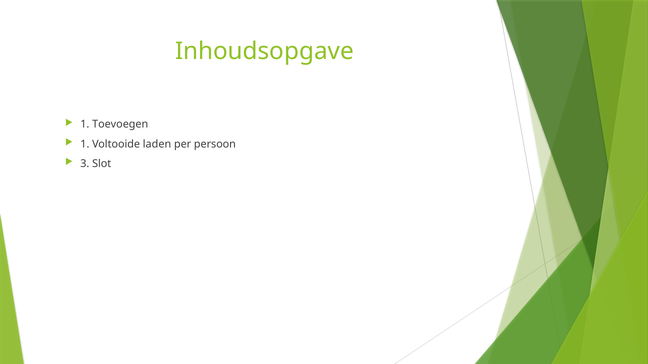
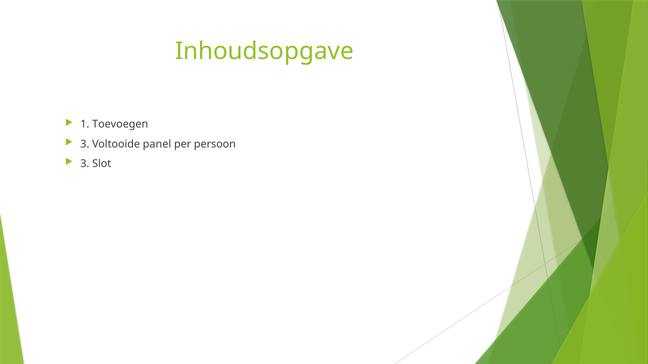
1: 1 -> 3 (85, 144)
laden: laden -> panel (157, 144)
